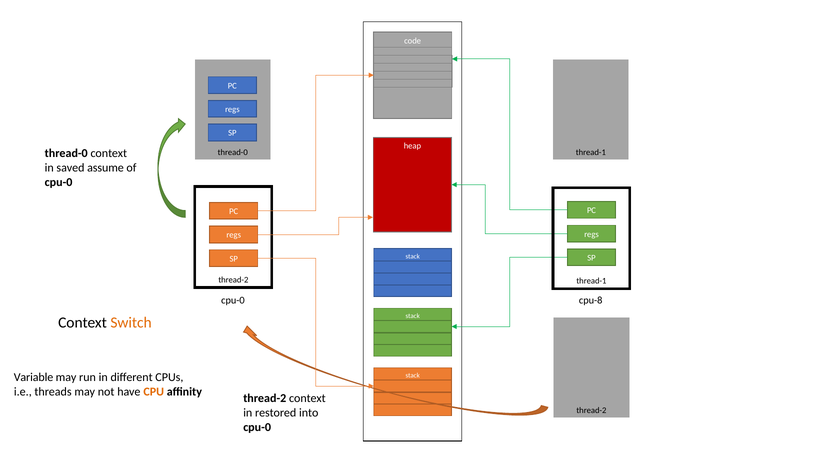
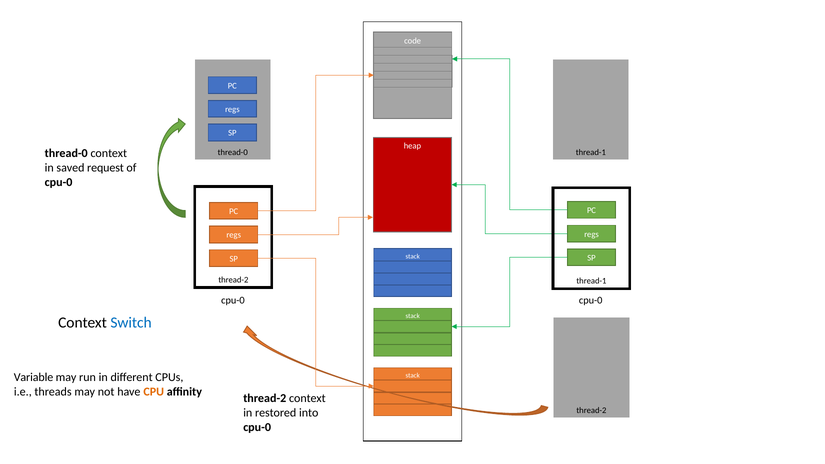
assume: assume -> request (105, 168)
cpu-0 cpu-8: cpu-8 -> cpu-0 (591, 300)
Switch colour: orange -> blue (131, 322)
